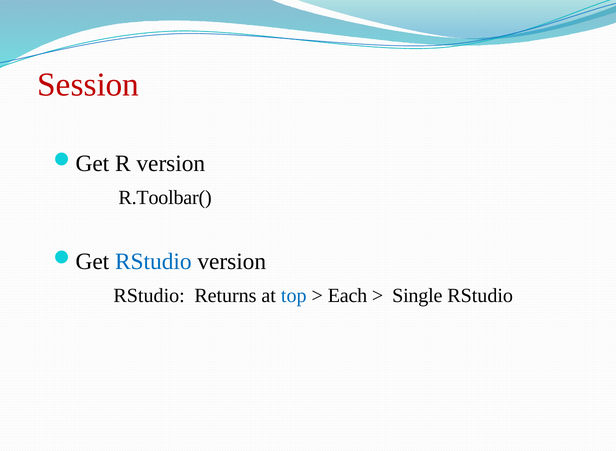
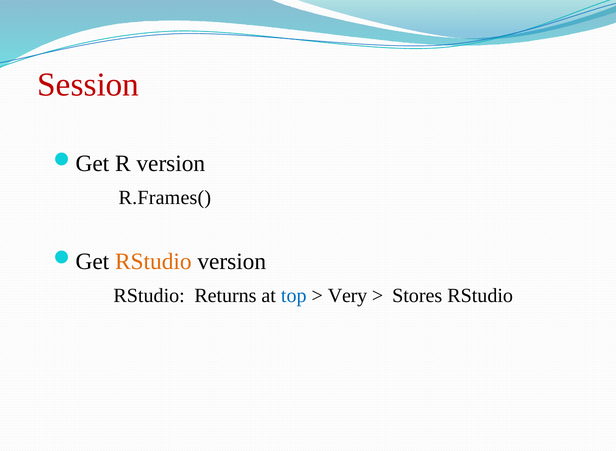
R.Toolbar(: R.Toolbar( -> R.Frames( (165, 198)
RStudio colour: blue -> orange (153, 262)
Each: Each -> Very (348, 296)
Single: Single -> Stores (417, 296)
